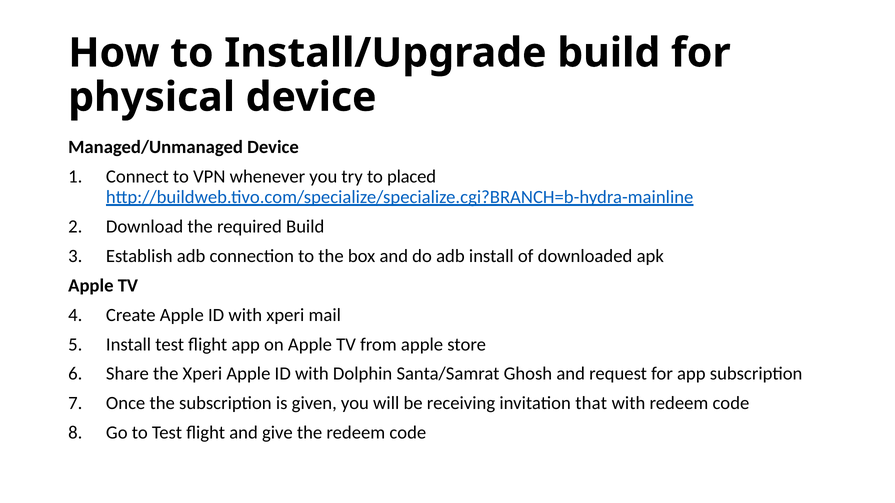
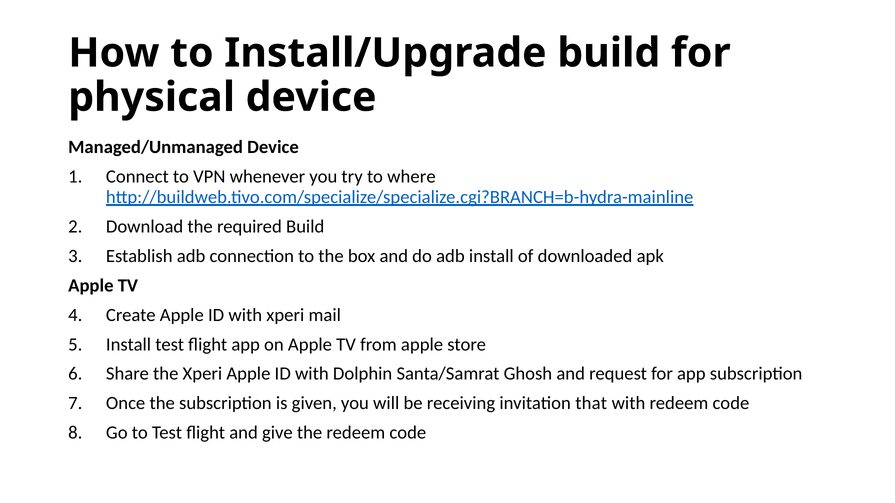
placed: placed -> where (411, 177)
